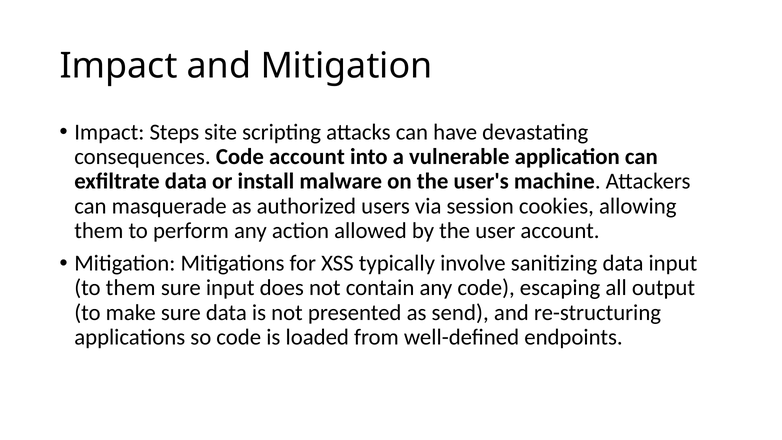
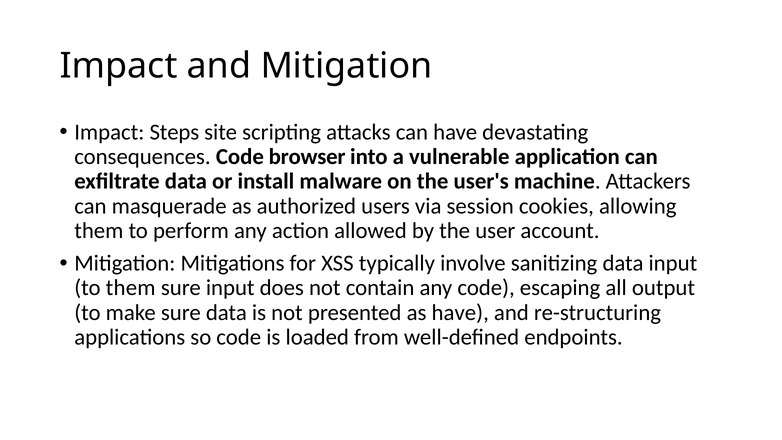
Code account: account -> browser (307, 157)
as send: send -> have (460, 312)
